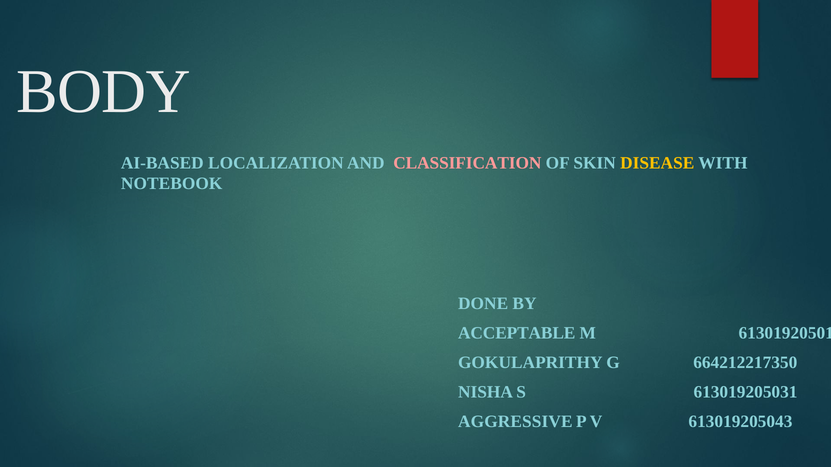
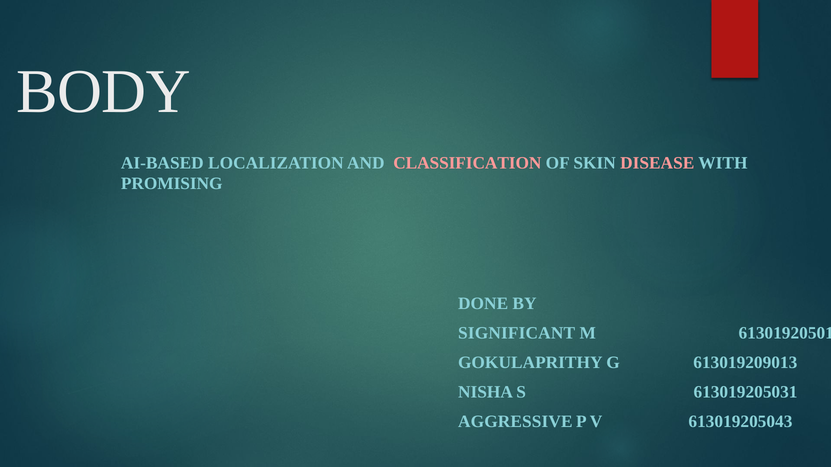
DISEASE colour: yellow -> pink (657, 163)
NOTEBOOK: NOTEBOOK -> PROMISING (172, 184)
ACCEPTABLE: ACCEPTABLE -> SIGNIFICANT (517, 334)
664212217350: 664212217350 -> 613019209013 (745, 363)
